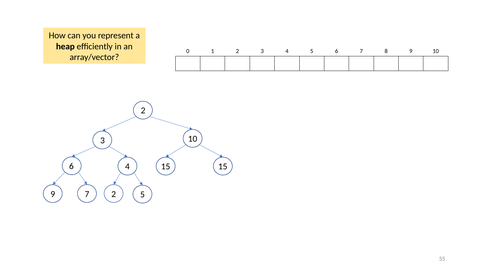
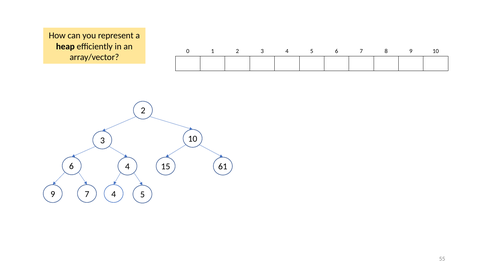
6 15: 15 -> 61 (223, 167)
7 2: 2 -> 4 (114, 194)
